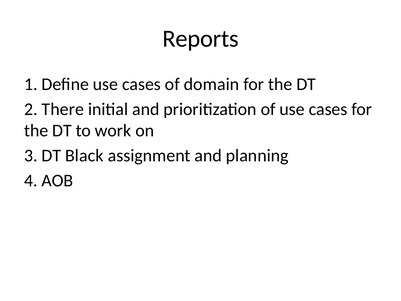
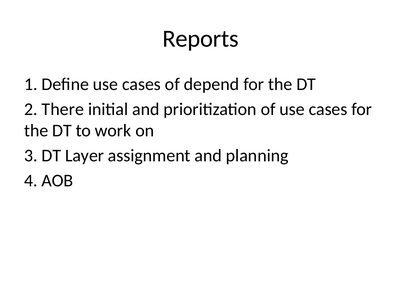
domain: domain -> depend (212, 84)
Black: Black -> Layer (85, 155)
